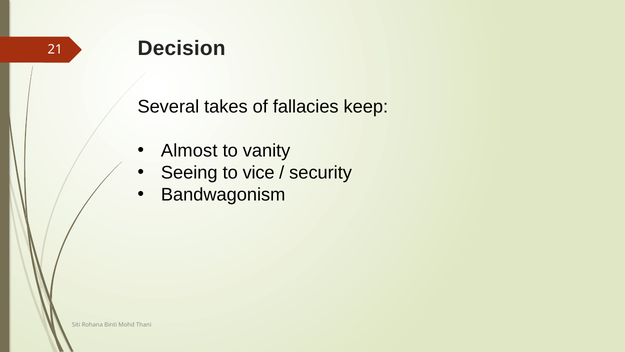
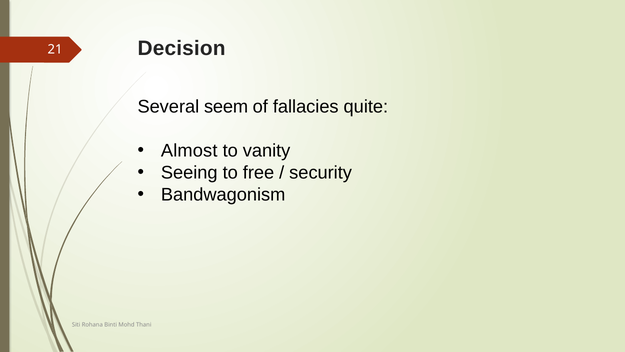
takes: takes -> seem (226, 107)
keep: keep -> quite (366, 107)
vice: vice -> free (259, 172)
